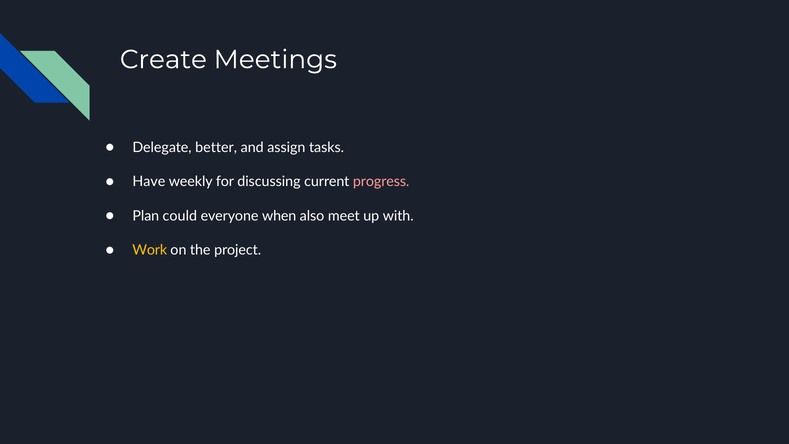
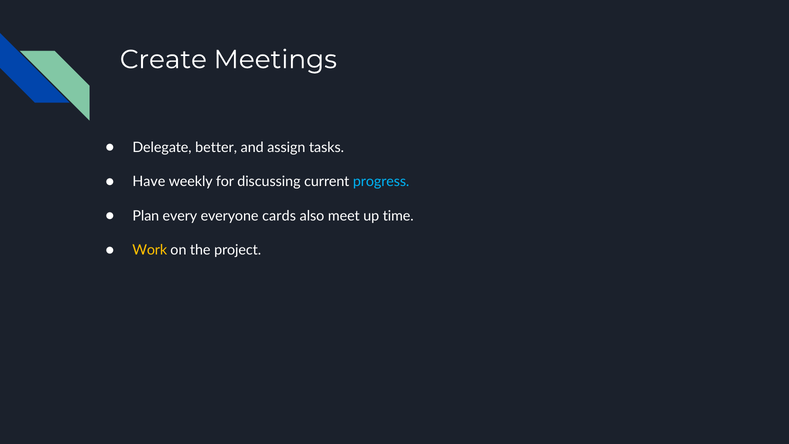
progress colour: pink -> light blue (381, 182)
could: could -> every (180, 216)
when: when -> cards (279, 216)
with: with -> time (398, 216)
